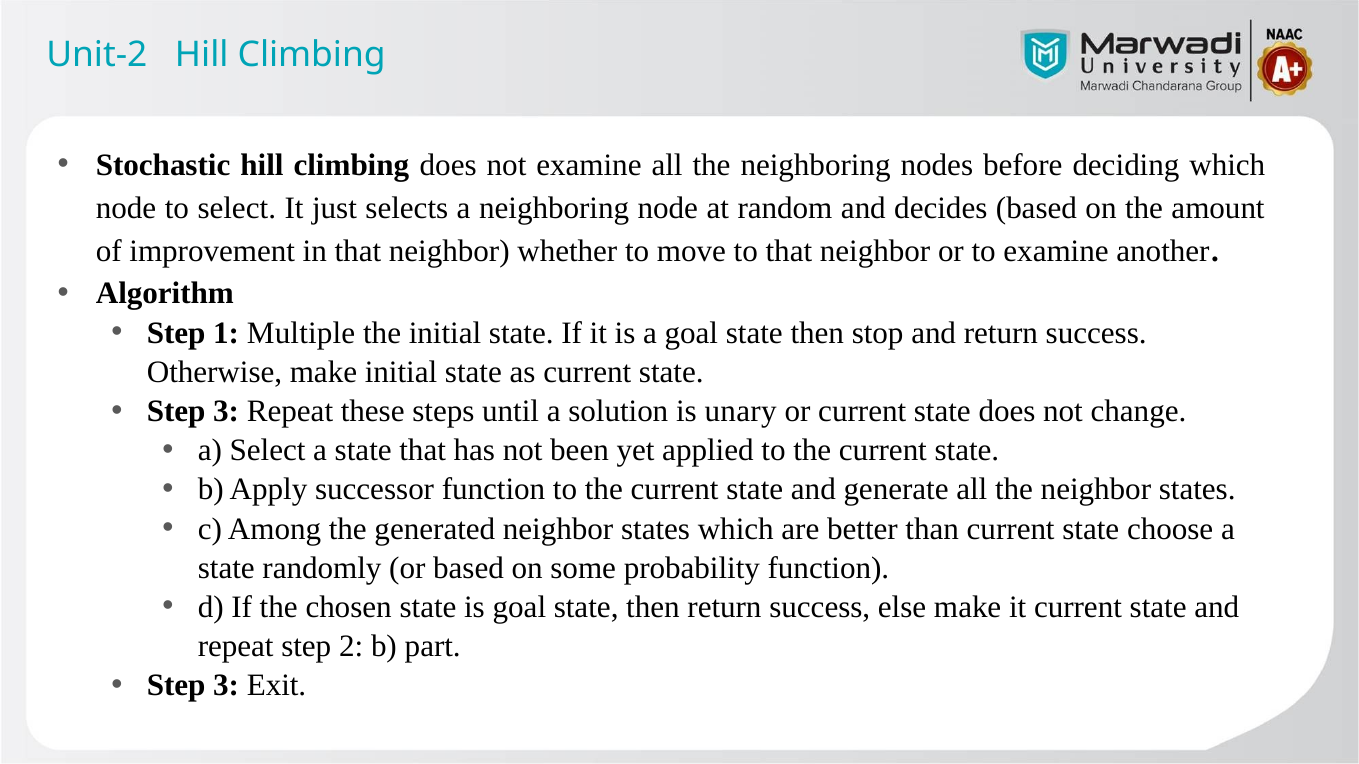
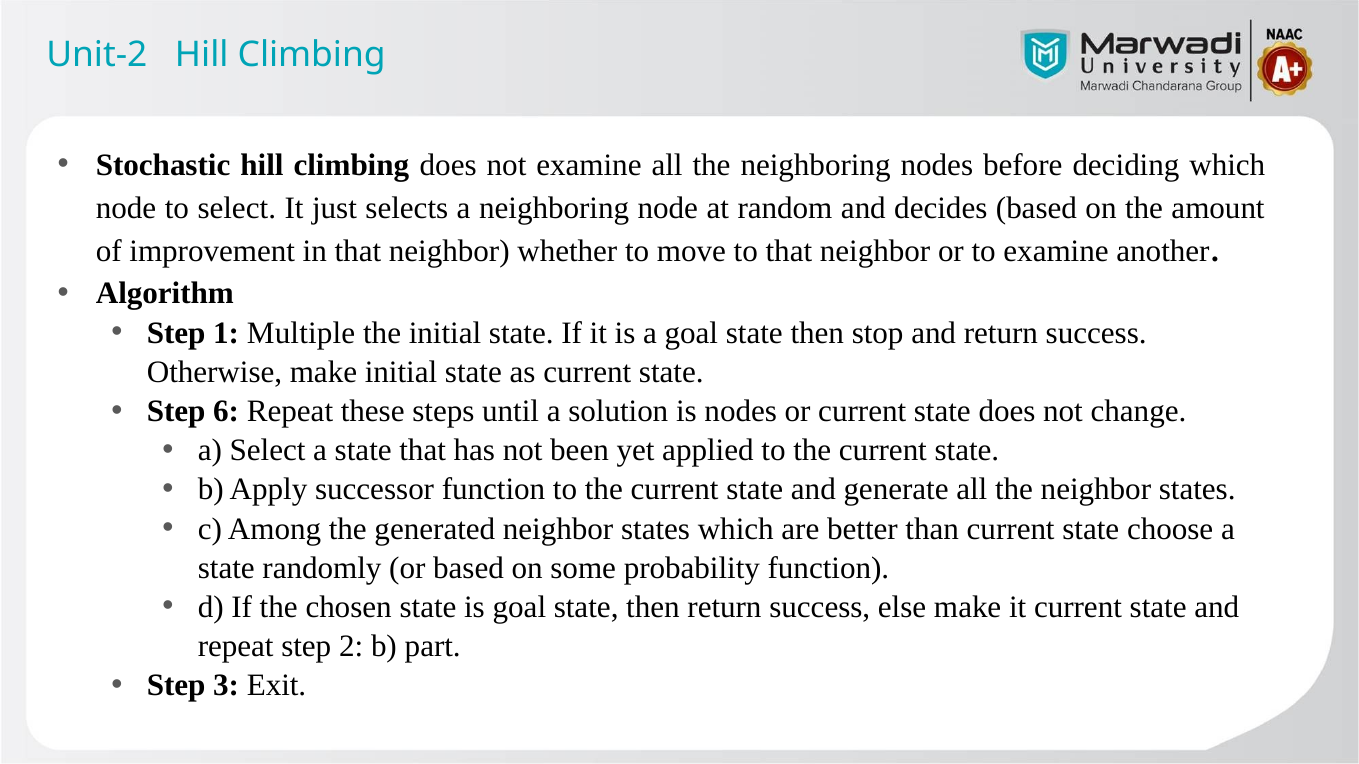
3: 3 -> 6 (226, 412)
is unary: unary -> nodes (741, 412)
